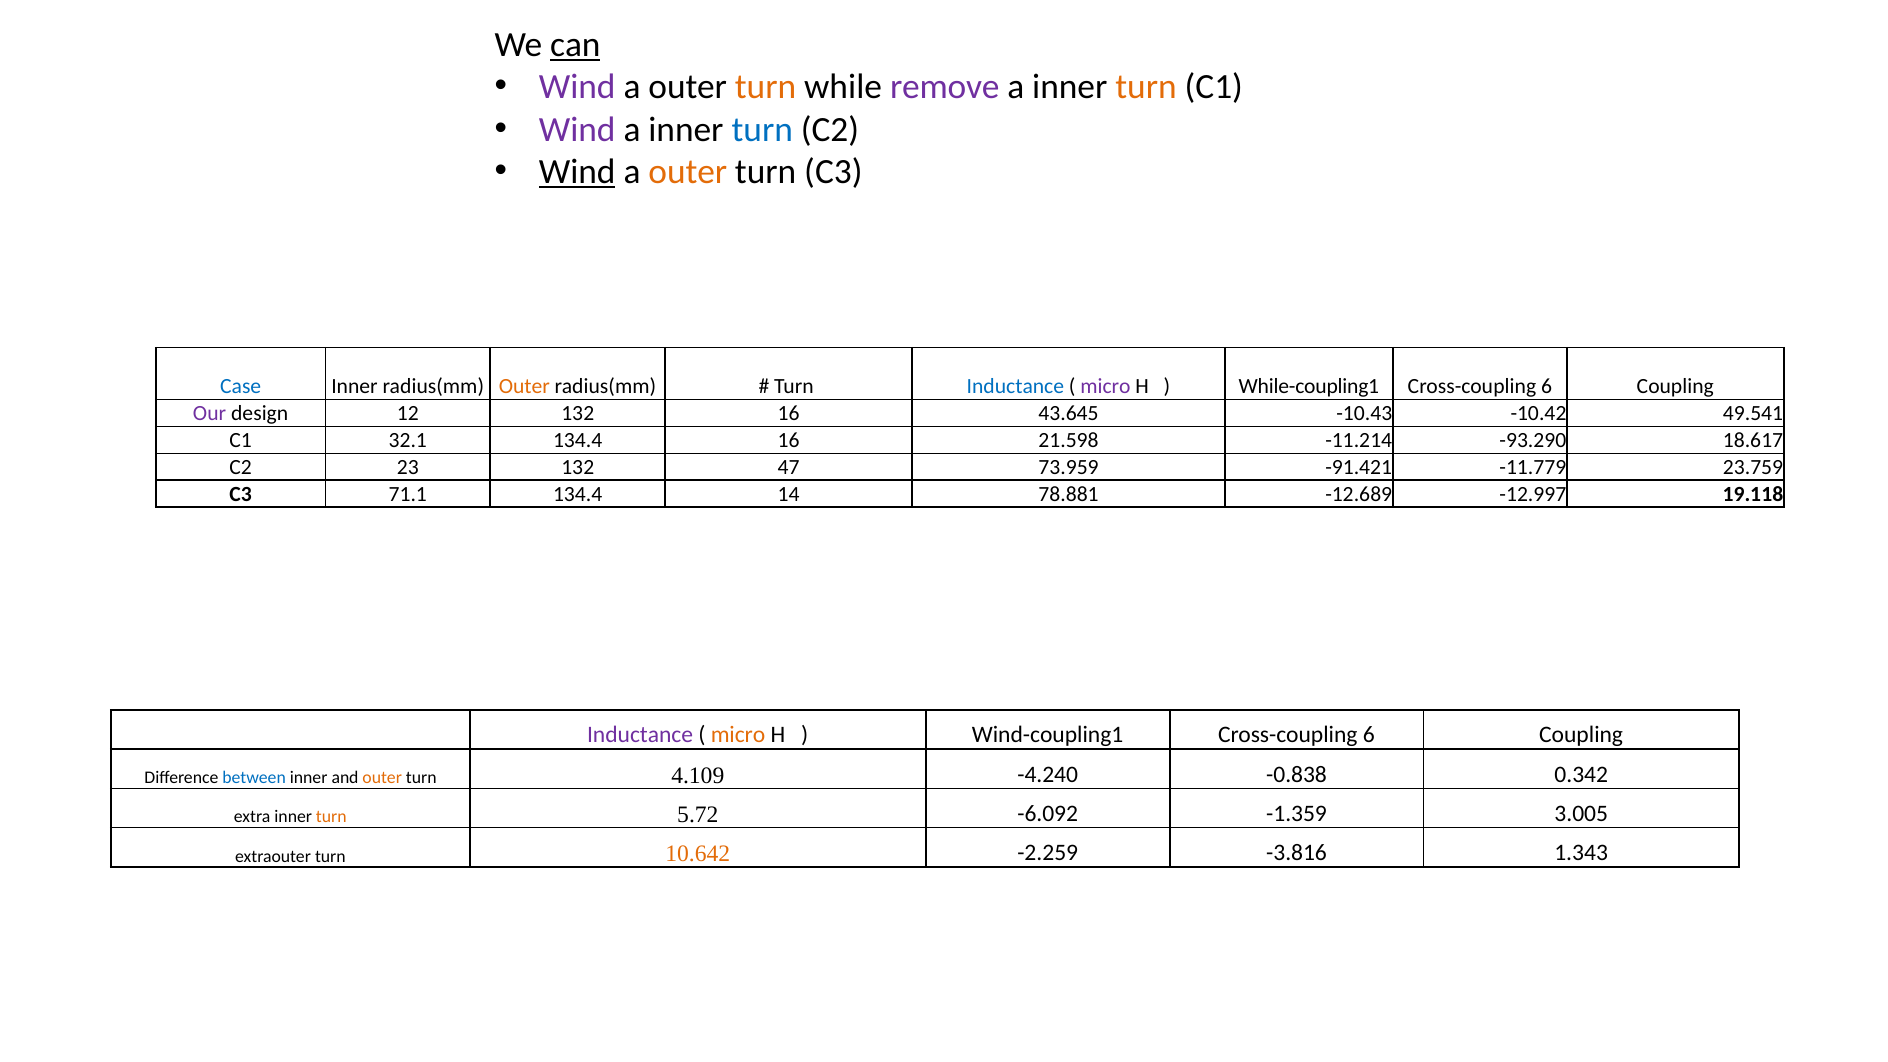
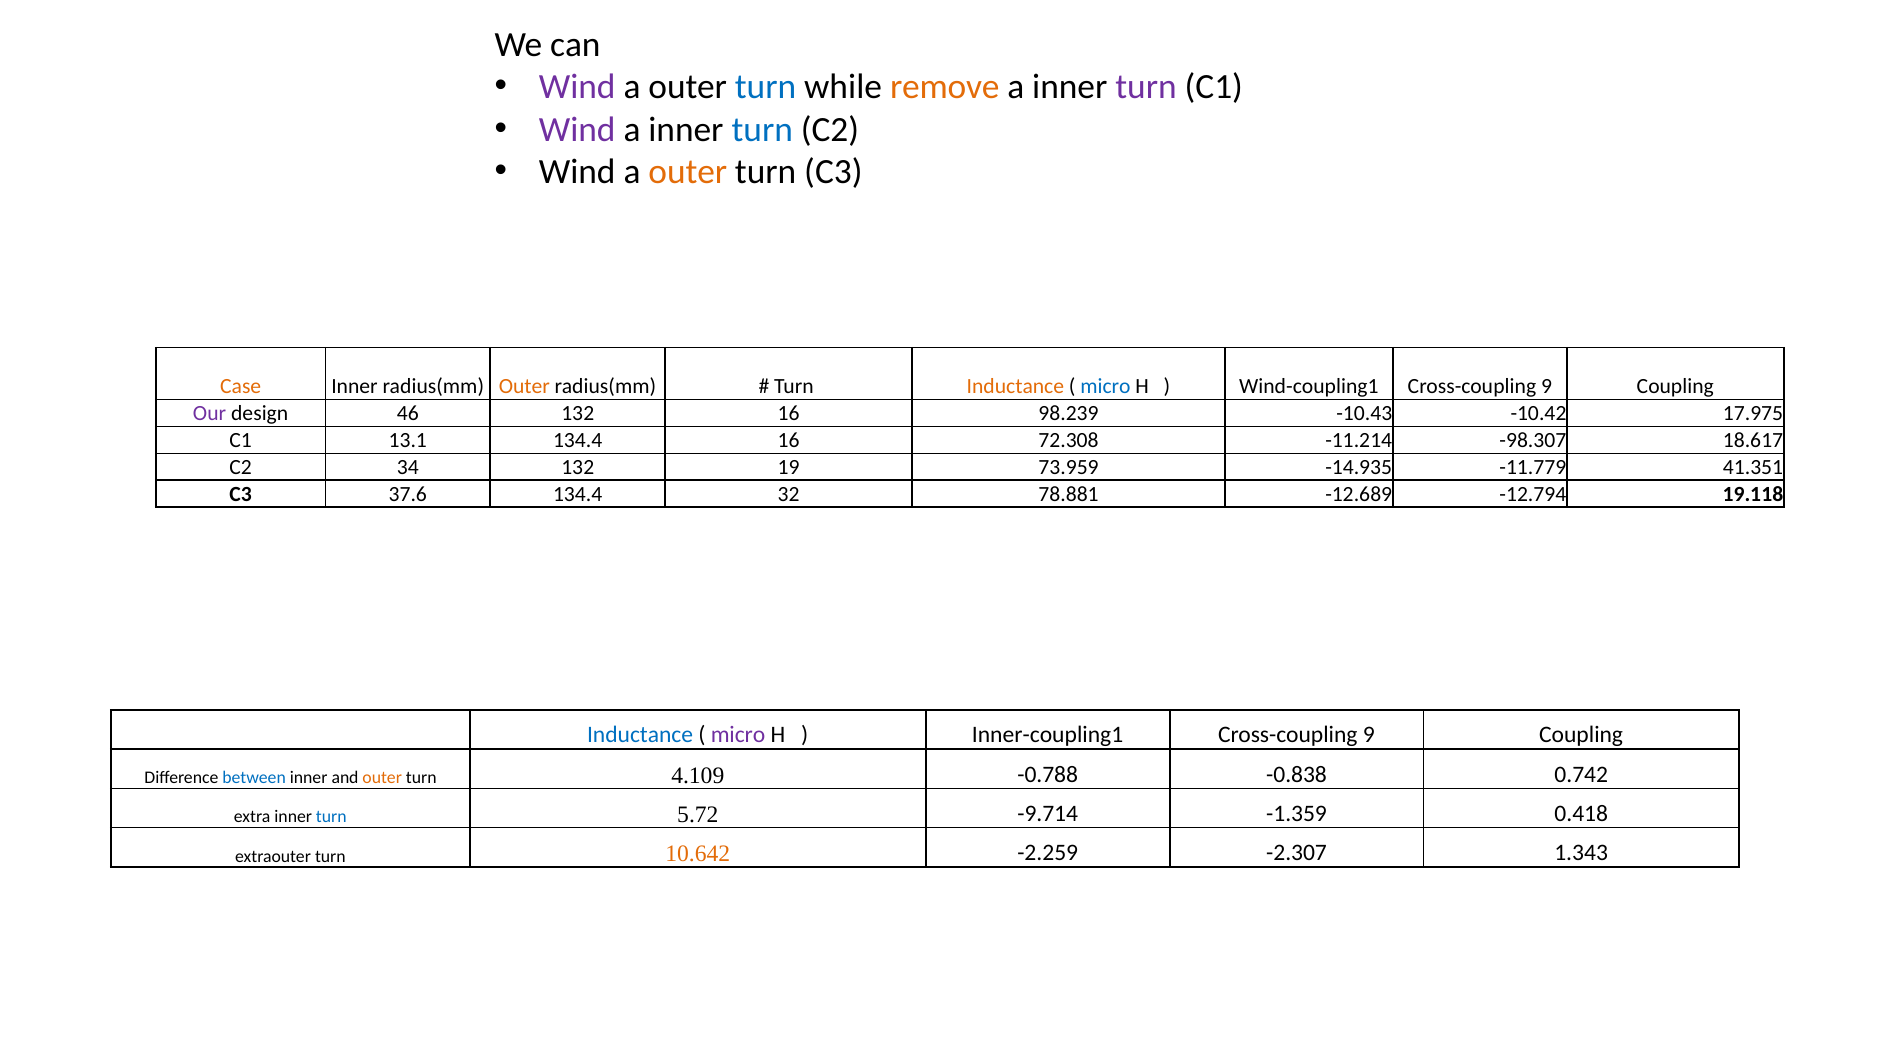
can underline: present -> none (575, 45)
turn colour: orange -> blue (766, 87)
remove colour: purple -> orange (945, 87)
turn colour: orange -> purple (1146, 87)
Wind underline: present -> none (577, 172)
Case colour: blue -> orange (241, 386)
Inductance colour: blue -> orange (1015, 386)
micro colour: purple -> blue (1105, 386)
While-coupling1: While-coupling1 -> Wind-coupling1 (1309, 386)
6: 6 -> 9 (1547, 386)
12: 12 -> 46 (408, 414)
43.645: 43.645 -> 98.239 (1069, 414)
49.541: 49.541 -> 17.975 (1753, 414)
32.1: 32.1 -> 13.1 (408, 441)
21.598: 21.598 -> 72.308 (1069, 441)
-93.290: -93.290 -> -98.307 (1533, 441)
23: 23 -> 34 (408, 468)
47: 47 -> 19 (789, 468)
-91.421: -91.421 -> -14.935 (1359, 468)
23.759: 23.759 -> 41.351 (1753, 468)
71.1: 71.1 -> 37.6 (408, 495)
14: 14 -> 32 (789, 495)
-12.997: -12.997 -> -12.794 (1533, 495)
Inductance colour: purple -> blue (640, 735)
micro colour: orange -> purple (738, 735)
Wind-coupling1: Wind-coupling1 -> Inner-coupling1 (1048, 735)
6: 6 -> 9 (1369, 735)
-4.240: -4.240 -> -0.788 (1048, 774)
0.342: 0.342 -> 0.742 (1581, 774)
turn colour: orange -> blue (331, 817)
-6.092: -6.092 -> -9.714 (1048, 813)
3.005: 3.005 -> 0.418 (1581, 813)
-3.816: -3.816 -> -2.307 (1297, 853)
